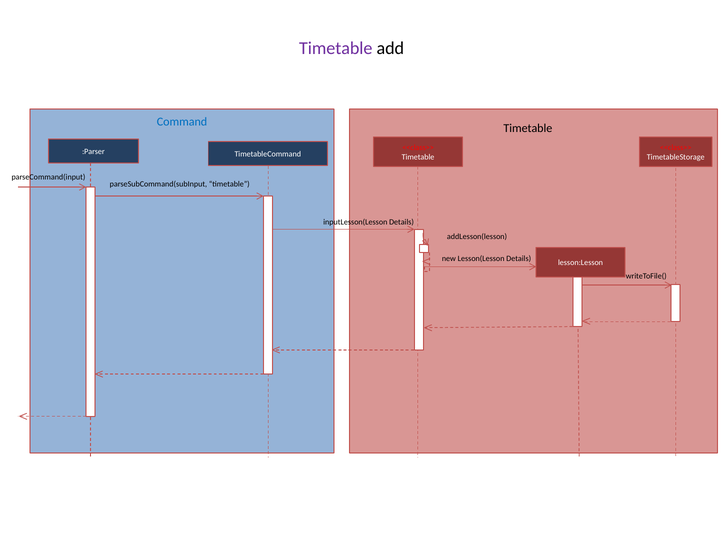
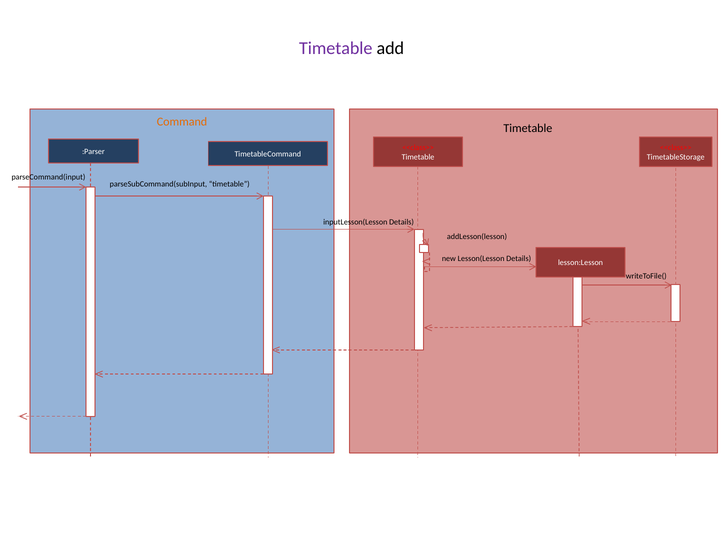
Command colour: blue -> orange (182, 122)
